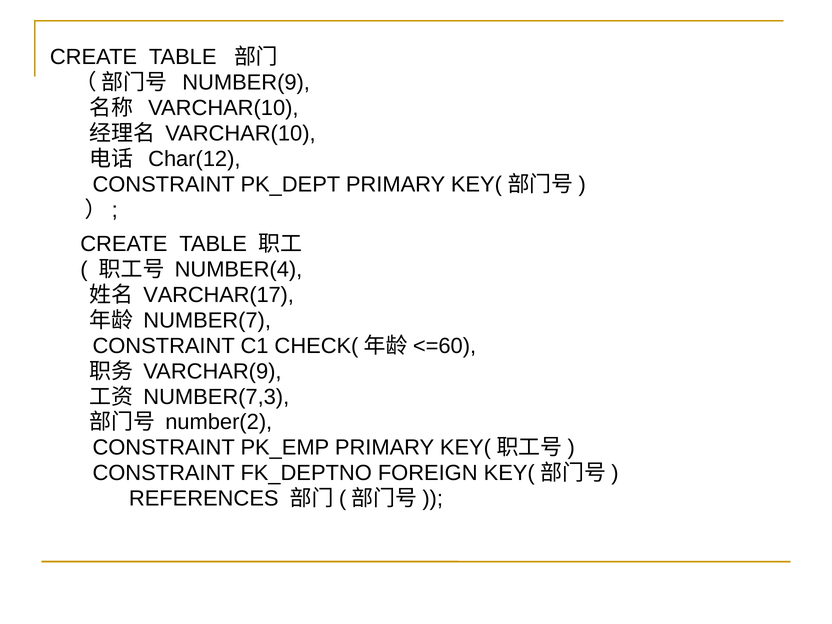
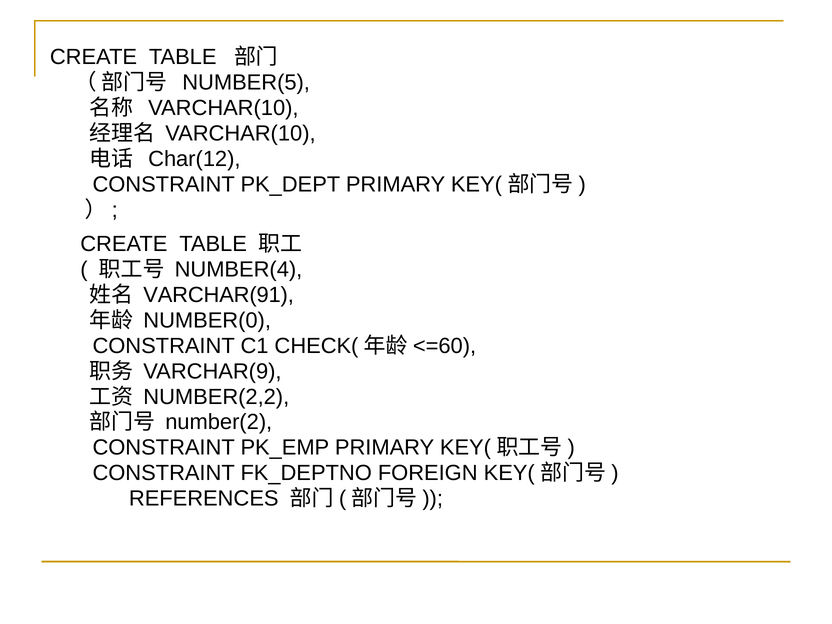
NUMBER(9: NUMBER(9 -> NUMBER(5 (246, 83)
VARCHAR(17: VARCHAR(17 -> VARCHAR(91 (219, 295)
NUMBER(7: NUMBER(7 -> NUMBER(0 (207, 320)
NUMBER(7,3: NUMBER(7,3 -> NUMBER(2,2 (216, 397)
